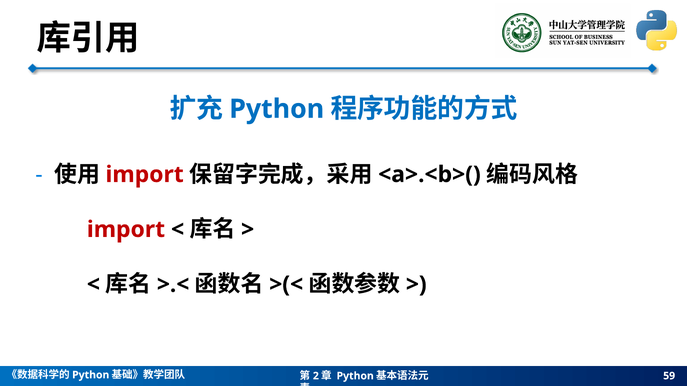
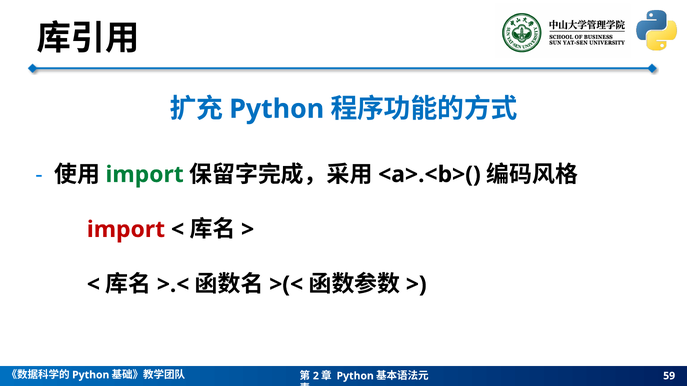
import colour: red -> green (145, 175)
